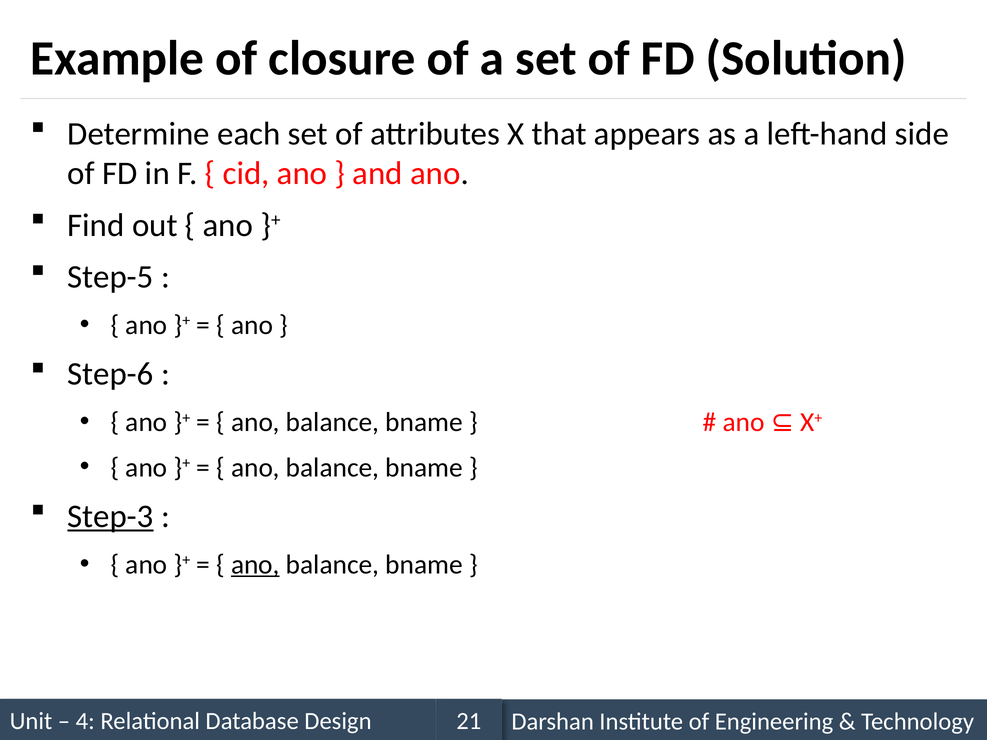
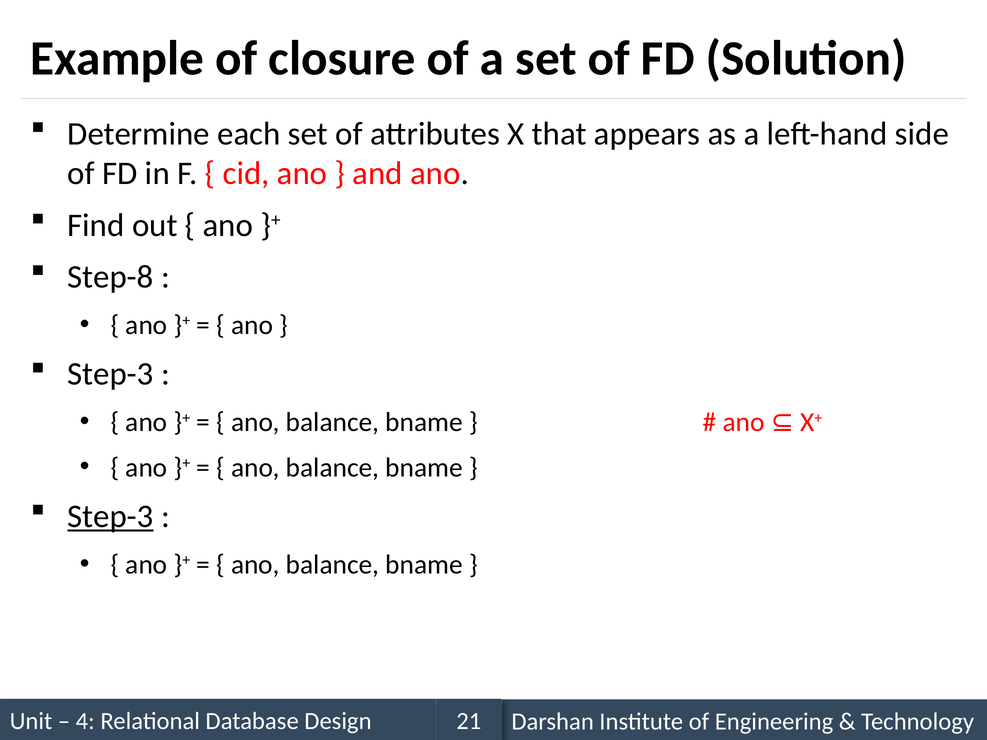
Step-5: Step-5 -> Step-8 (111, 277)
Step-6: Step-6 -> Step-3 (111, 374)
ano underline: present -> none (255, 565)
